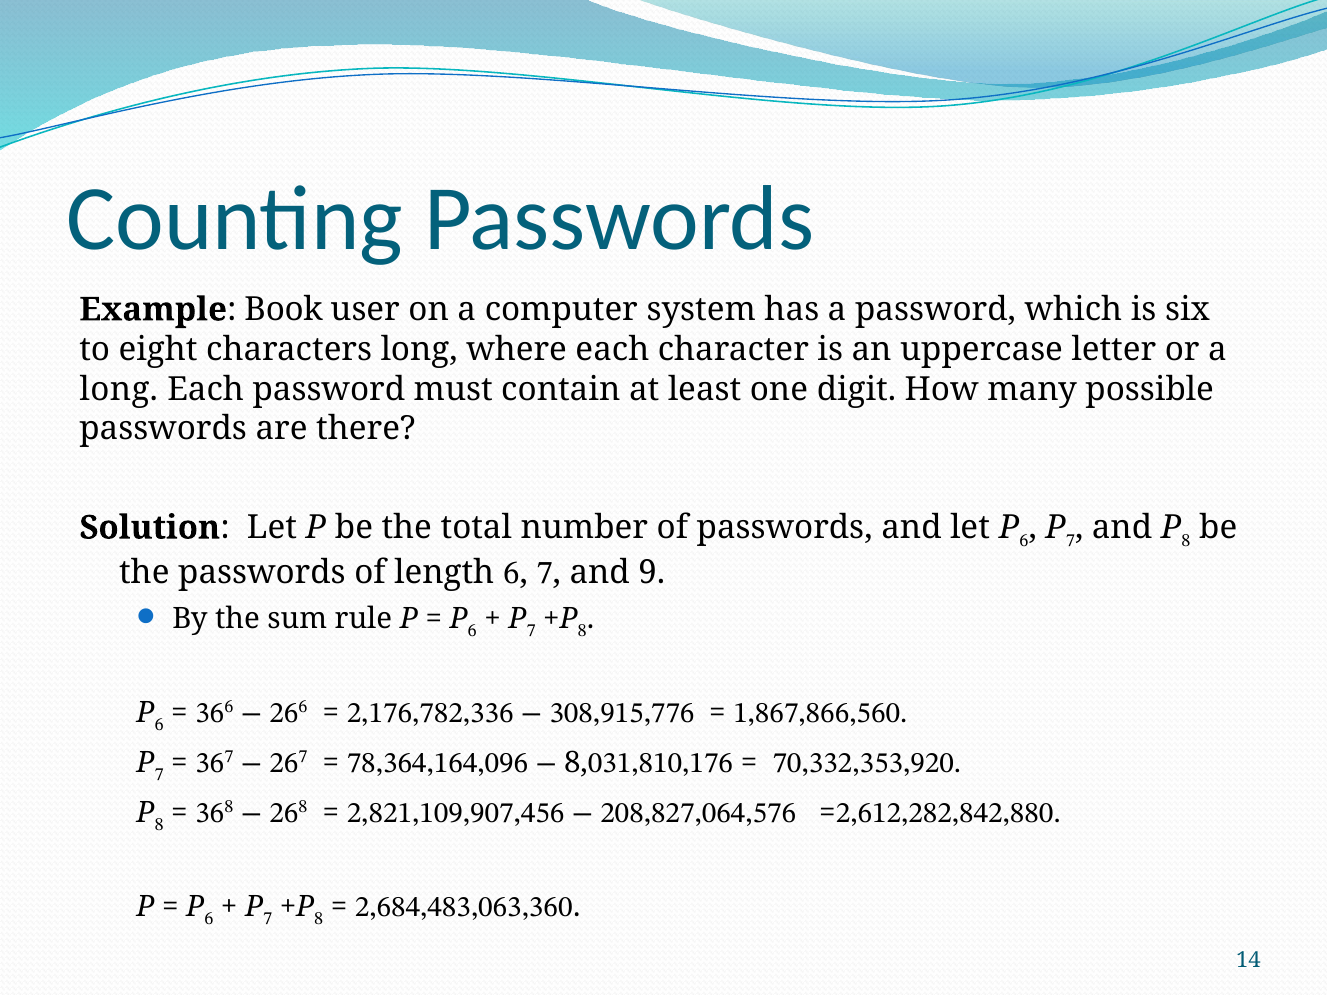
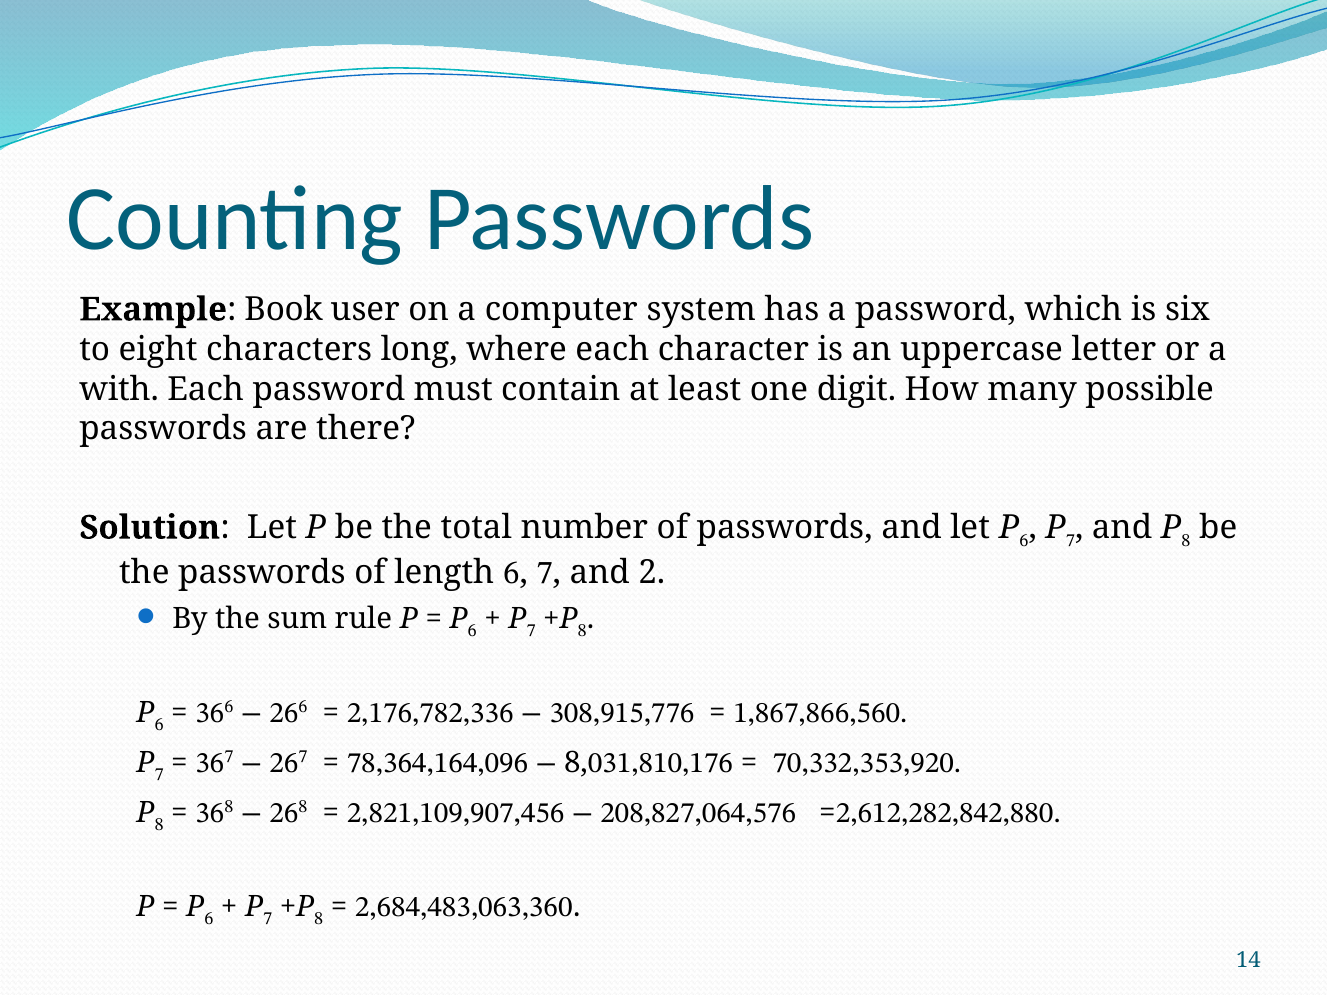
long: long -> with (119, 389)
9: 9 -> 2 (652, 573)
